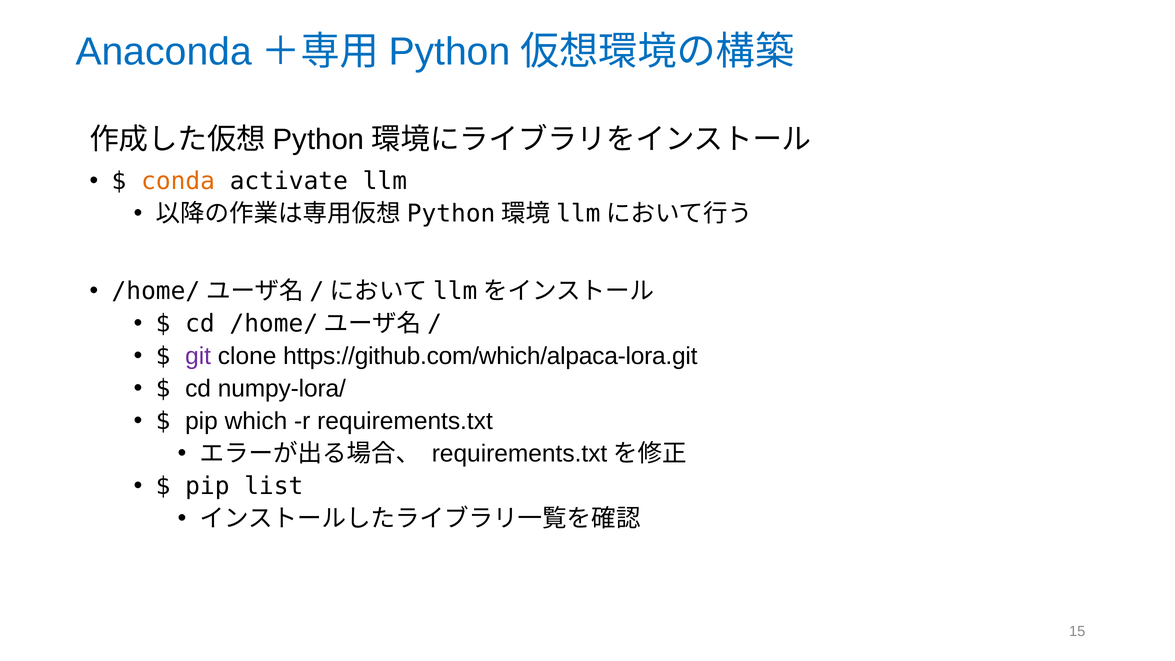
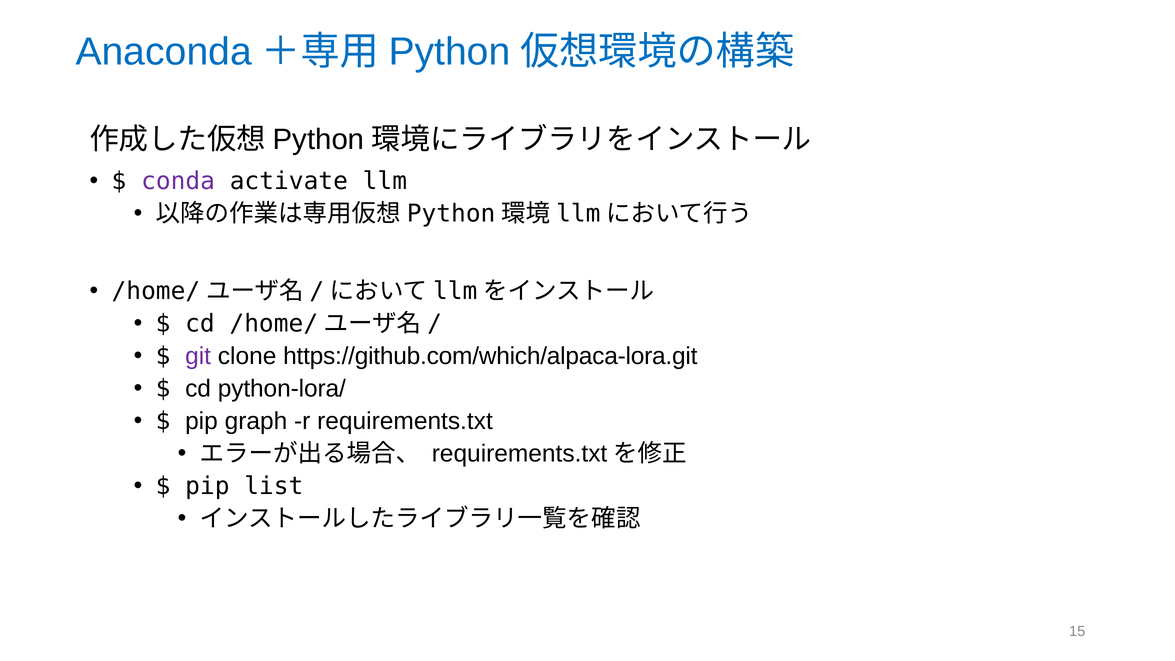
conda colour: orange -> purple (178, 181)
numpy-lora/: numpy-lora/ -> python-lora/ (282, 389)
which: which -> graph (256, 421)
